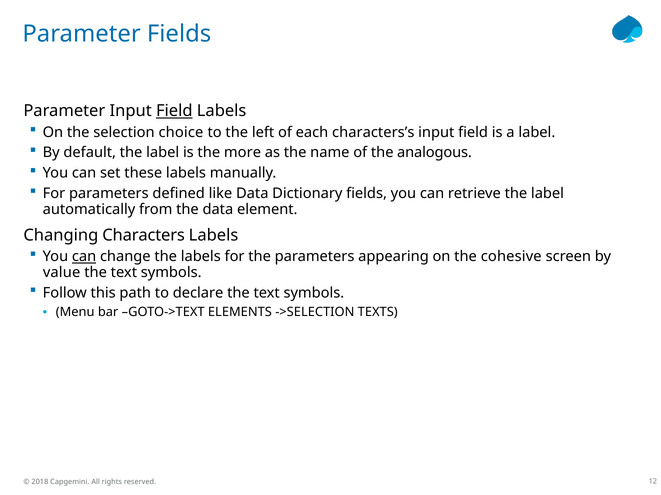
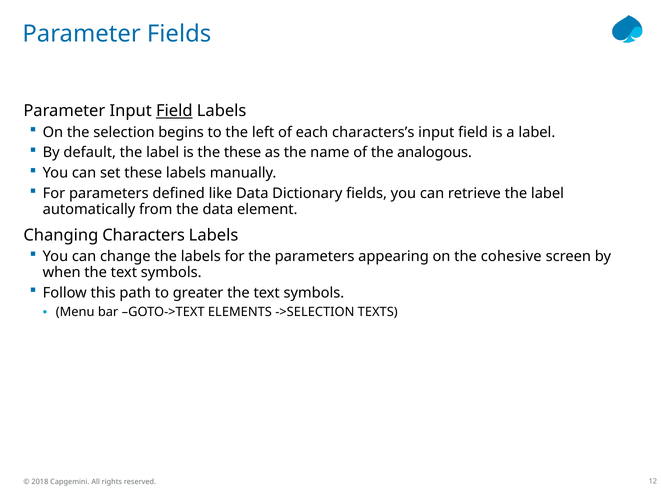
choice: choice -> begins (181, 132)
the more: more -> these (243, 153)
can underline: present -> none (84, 257)
value: value -> when (62, 273)
declare: declare -> greater (198, 293)
